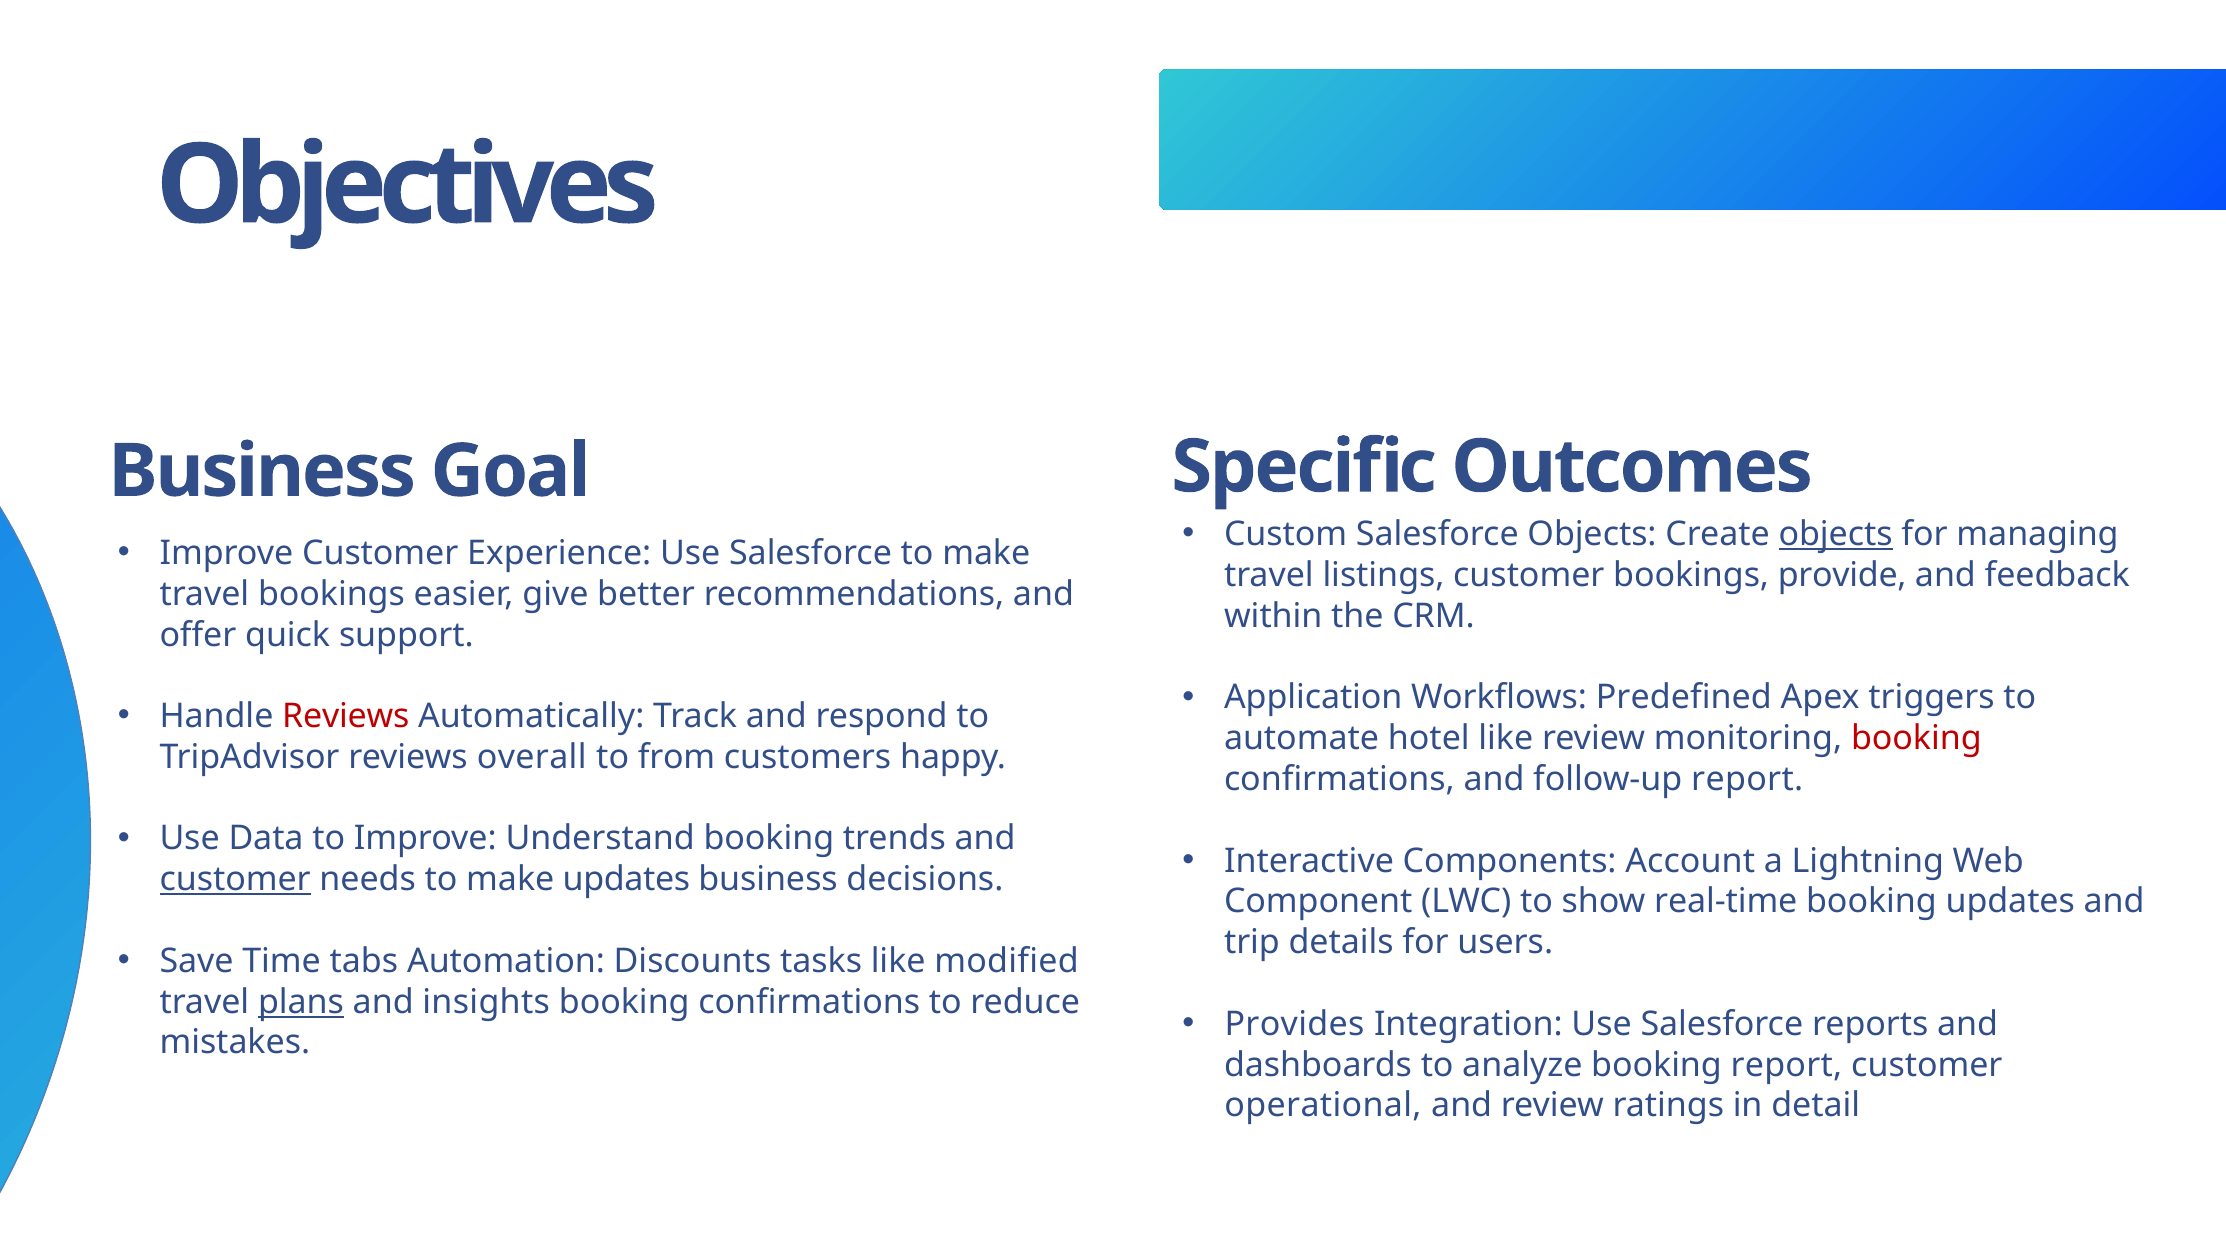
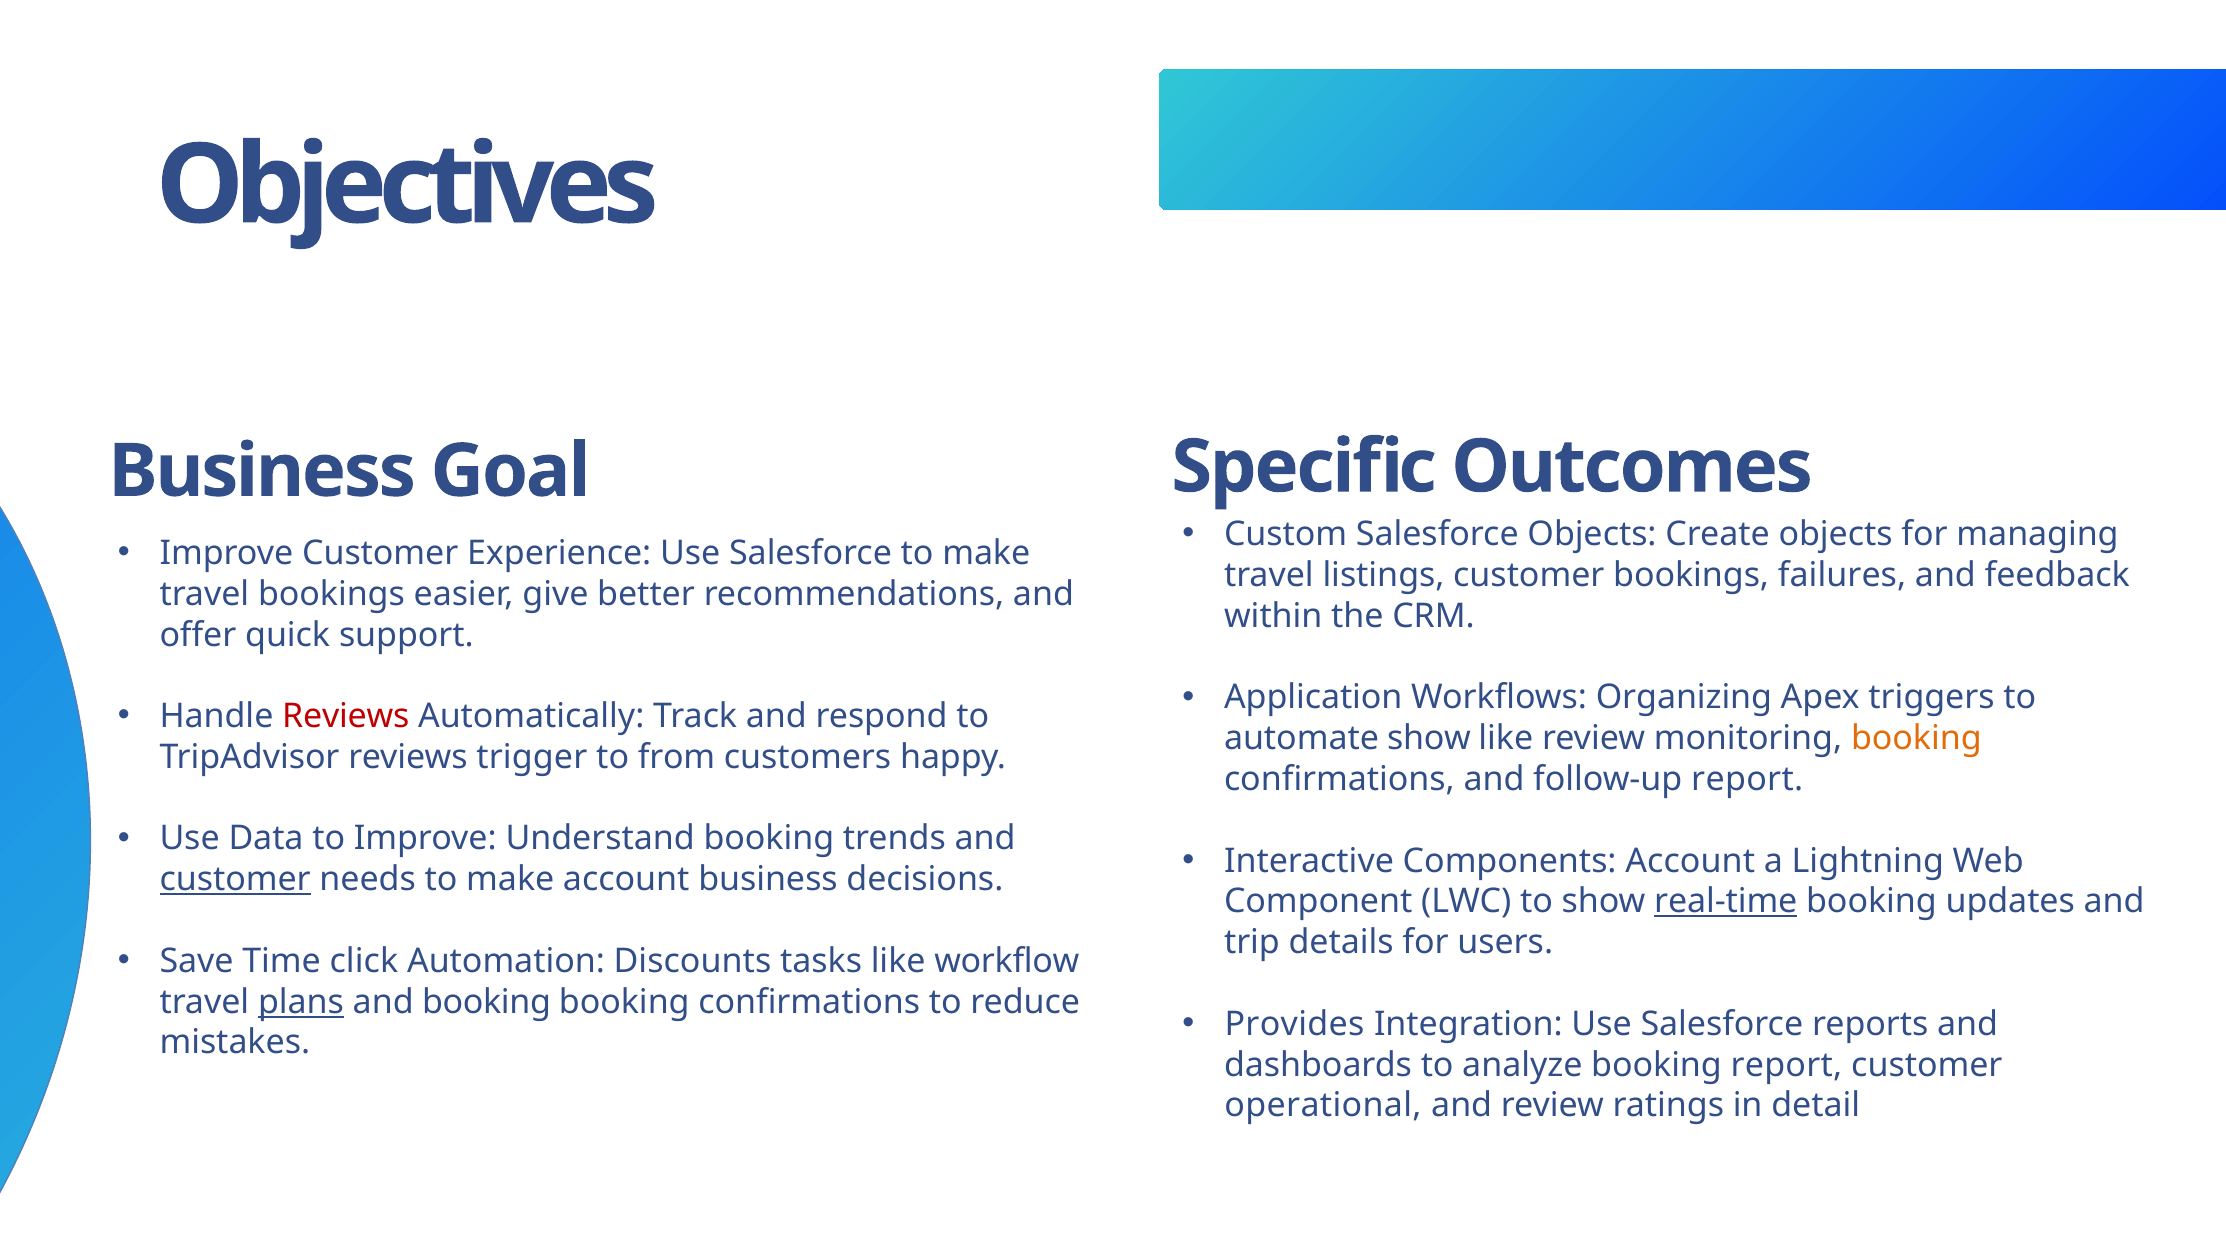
objects underline: present -> none (1836, 535)
provide: provide -> failures (1842, 575)
Predefined: Predefined -> Organizing (1684, 698)
automate hotel: hotel -> show (1429, 739)
booking colour: red -> orange (1916, 739)
overall: overall -> trigger (532, 757)
make updates: updates -> account (626, 880)
real-time underline: none -> present (1726, 902)
tabs: tabs -> click (364, 961)
modified: modified -> workflow (1007, 961)
and insights: insights -> booking (487, 1002)
